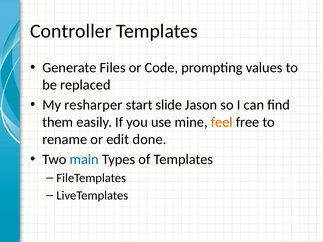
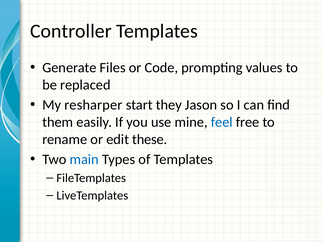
slide: slide -> they (169, 105)
feel colour: orange -> blue (222, 122)
done: done -> these (150, 139)
